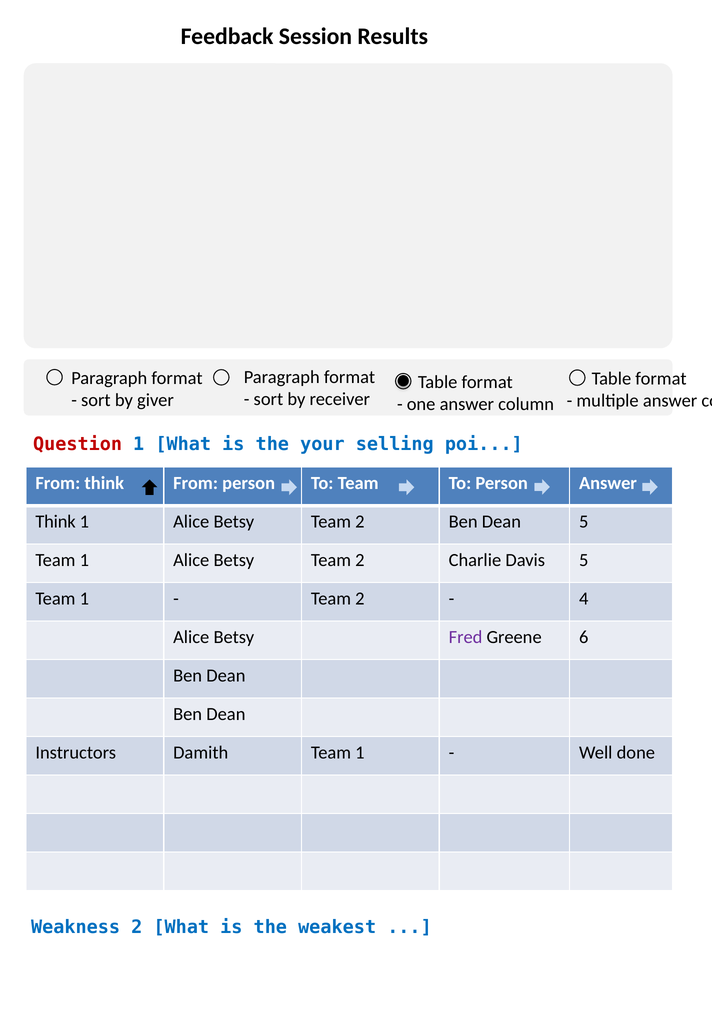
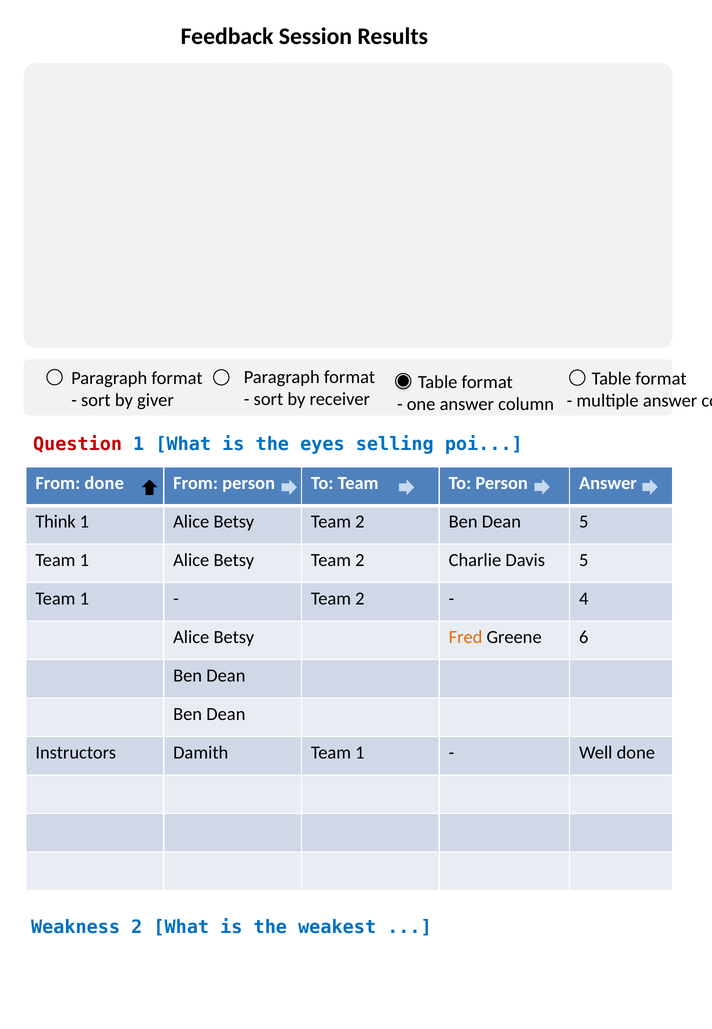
your: your -> eyes (322, 444)
From think: think -> done (104, 483)
Fred colour: purple -> orange (466, 637)
